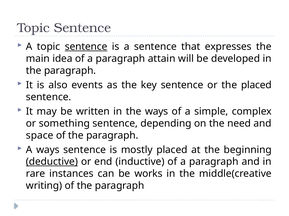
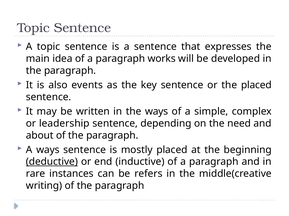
sentence underline: present -> none (86, 47)
attain: attain -> works (162, 59)
something: something -> leadership (64, 124)
space: space -> about (40, 136)
works: works -> refers (148, 174)
